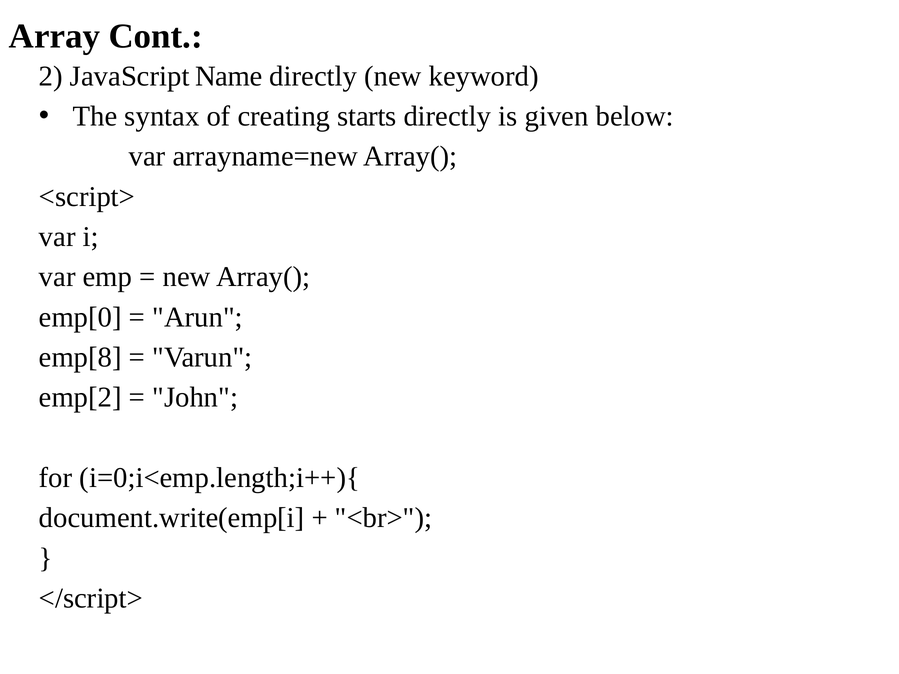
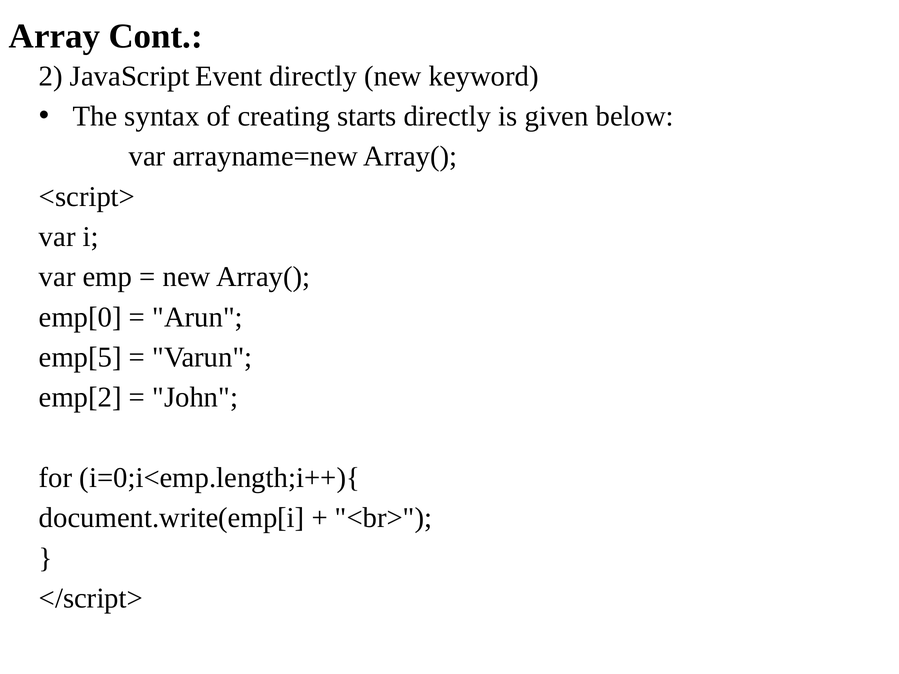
Name: Name -> Event (229, 76)
emp[8: emp[8 -> emp[5 (80, 357)
